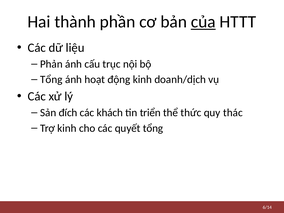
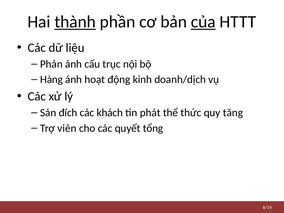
thành underline: none -> present (75, 22)
Tổng: Tổng -> Hàng (51, 80)
triển: triển -> phát (150, 113)
thác: thác -> tăng (233, 113)
Trợ kinh: kinh -> viên (67, 128)
